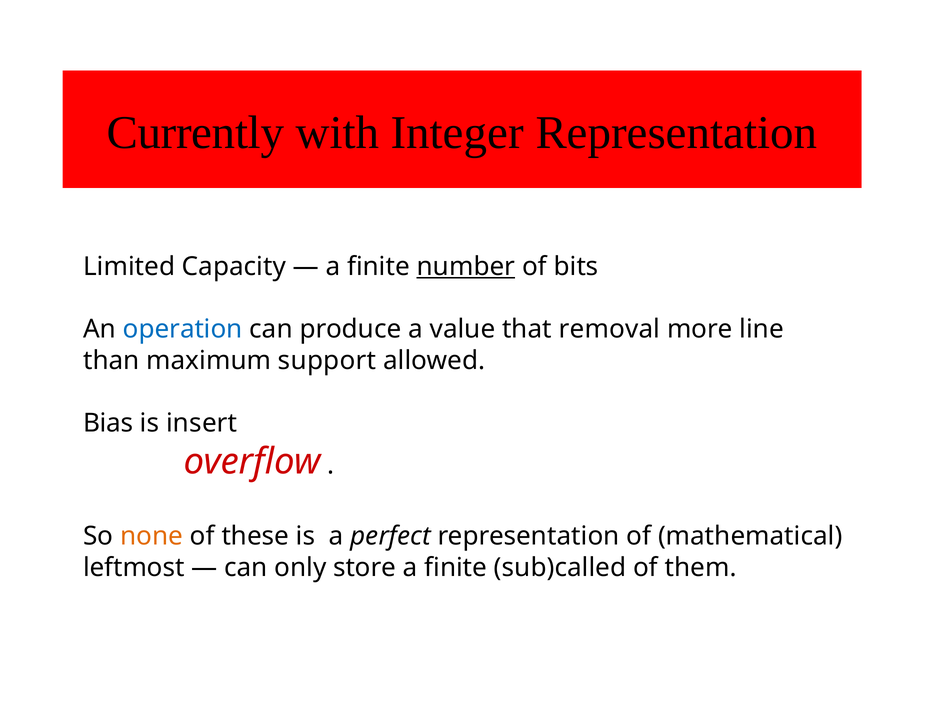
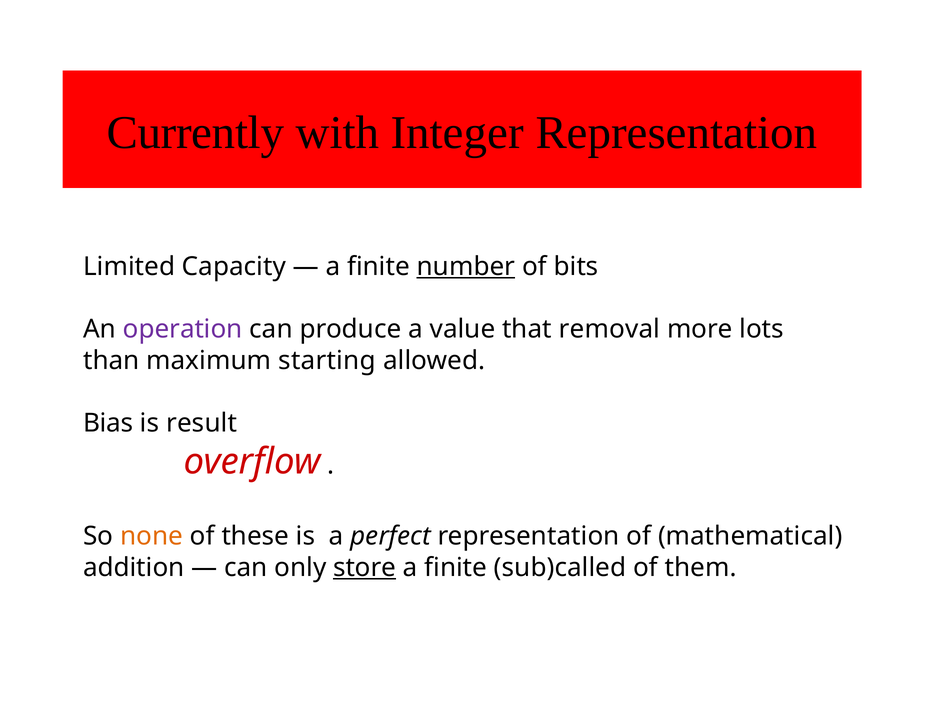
operation colour: blue -> purple (183, 329)
line: line -> lots (762, 329)
support: support -> starting (327, 361)
insert: insert -> result (202, 423)
leftmost: leftmost -> addition (134, 567)
store underline: none -> present (365, 567)
